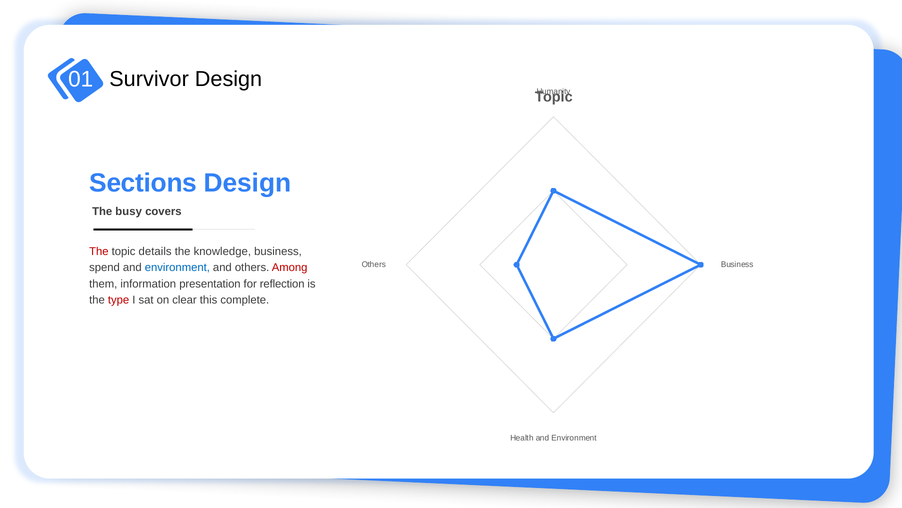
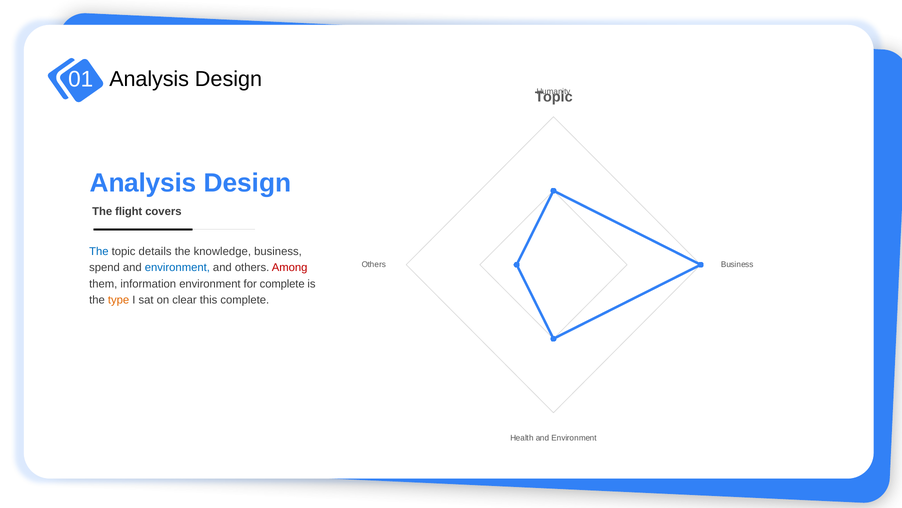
Survivor: Survivor -> Analysis (149, 79)
Sections: Sections -> Analysis (143, 183)
busy: busy -> flight (129, 211)
The colour: red -> blue (99, 251)
information presentation: presentation -> environment (210, 284)
for reflection: reflection -> complete (282, 284)
type colour: red -> orange (119, 300)
